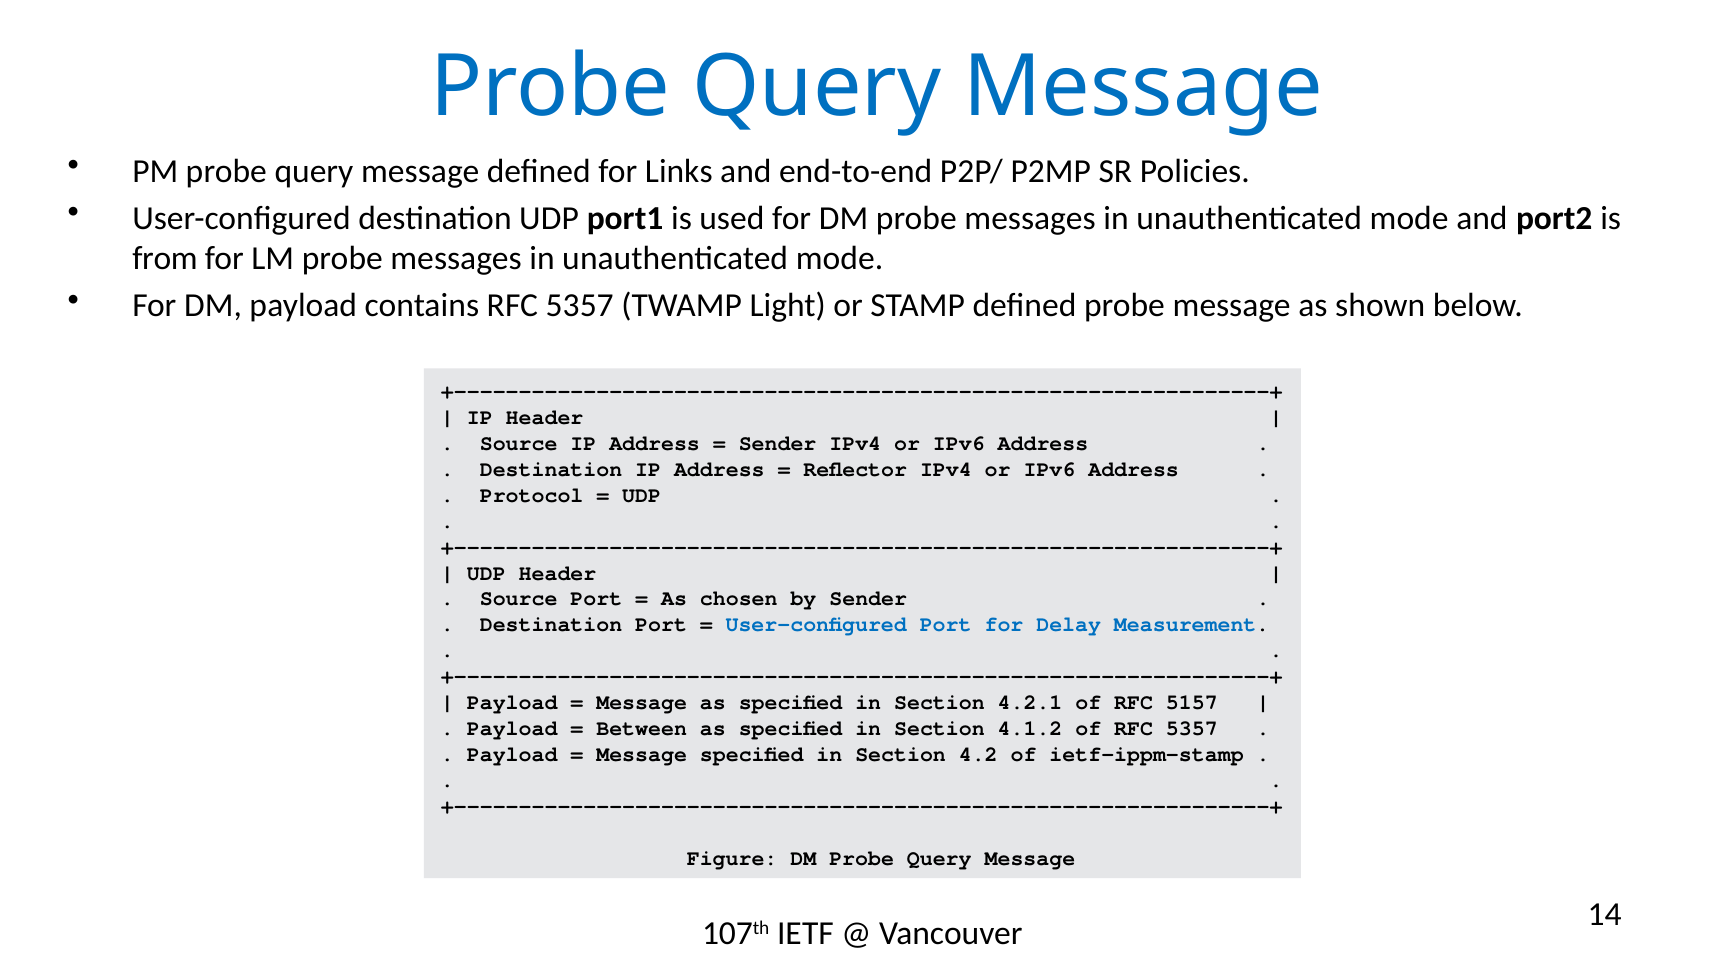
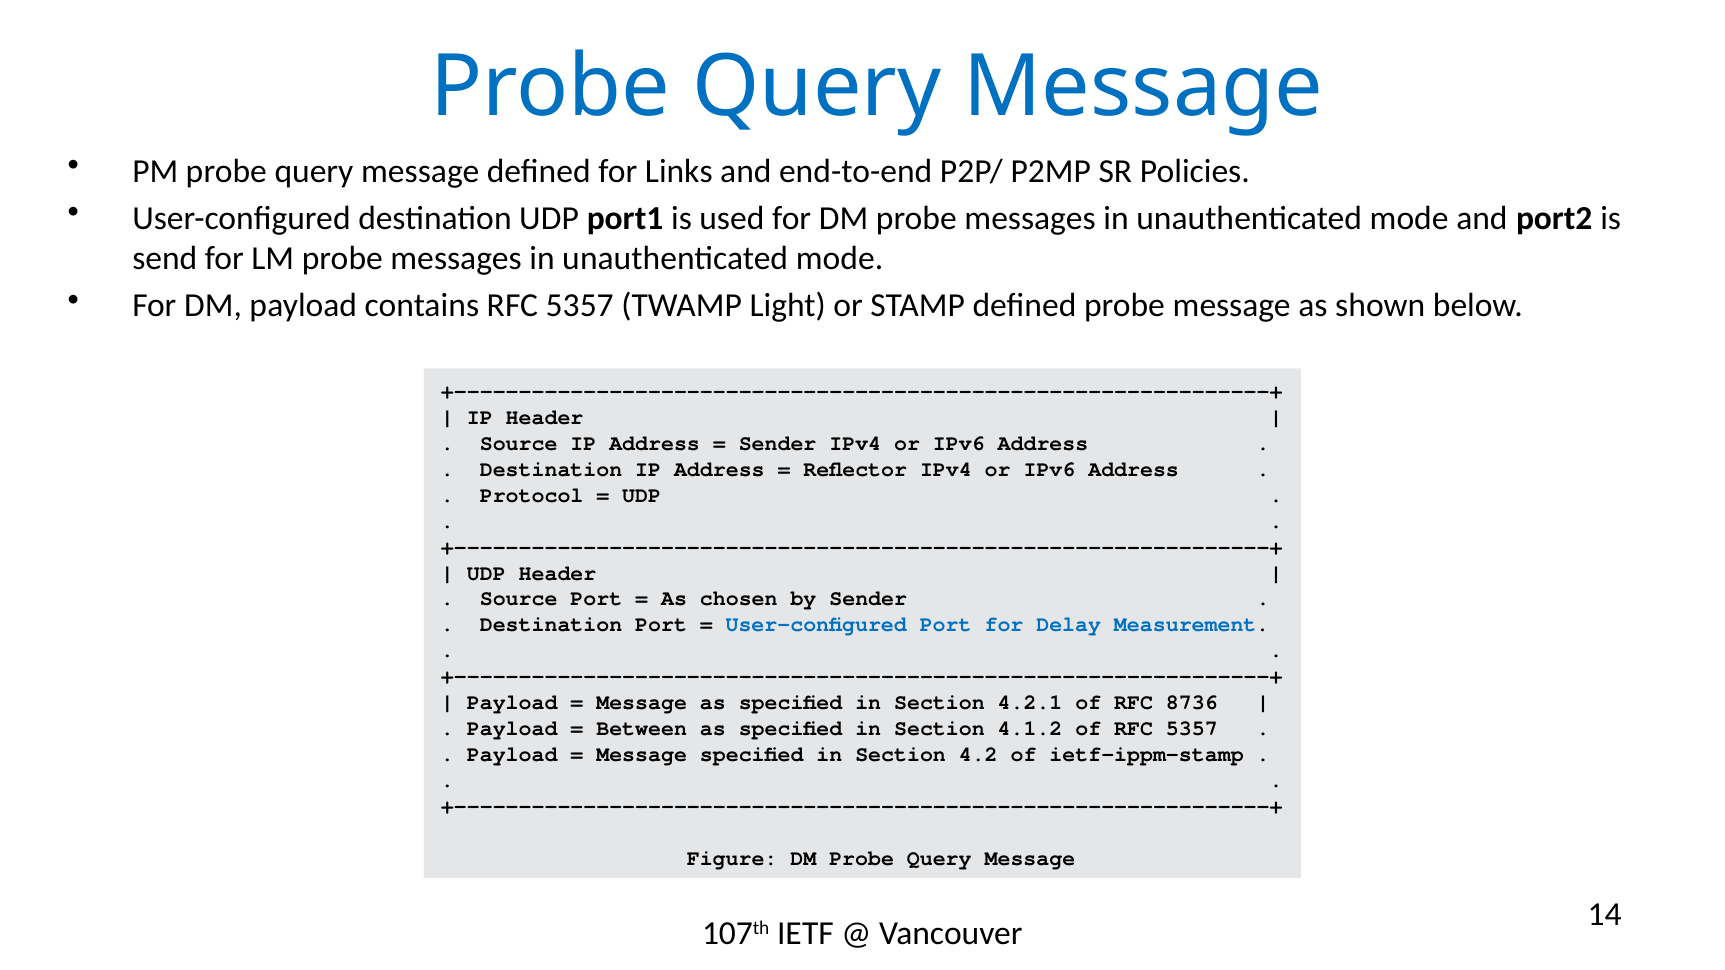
from: from -> send (165, 259)
5157: 5157 -> 8736 (1192, 703)
